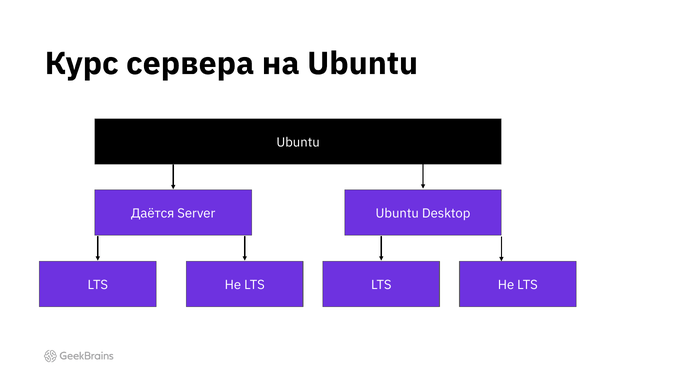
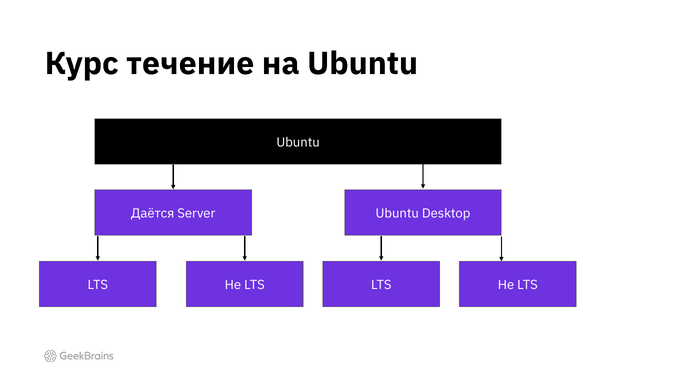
сервера: сервера -> течение (190, 64)
